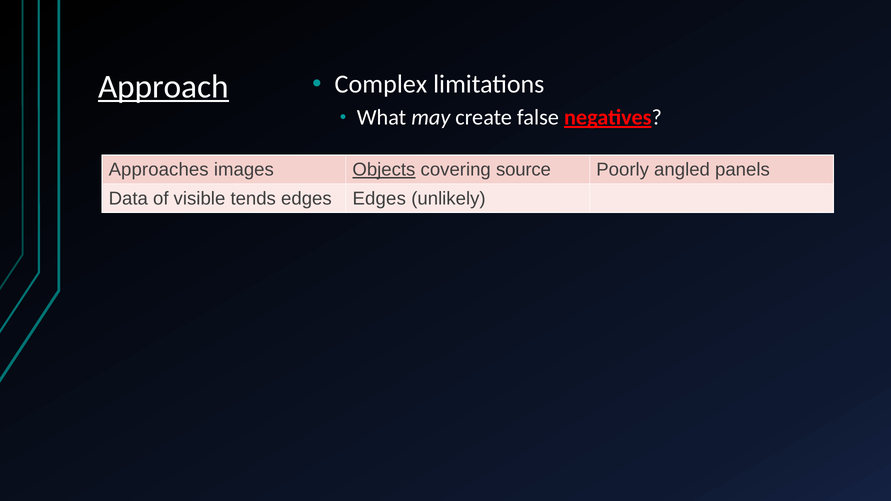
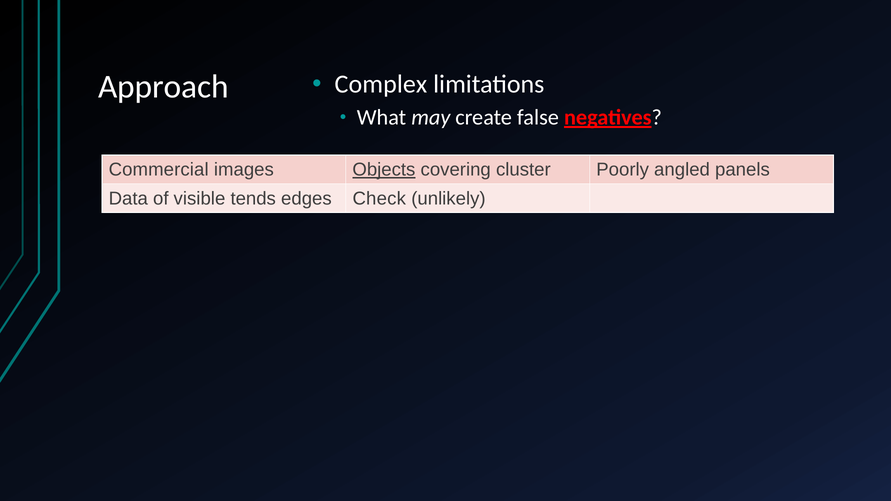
Approach underline: present -> none (163, 87)
Approaches: Approaches -> Commercial (159, 170)
source: source -> cluster (523, 170)
edges Edges: Edges -> Check (379, 199)
